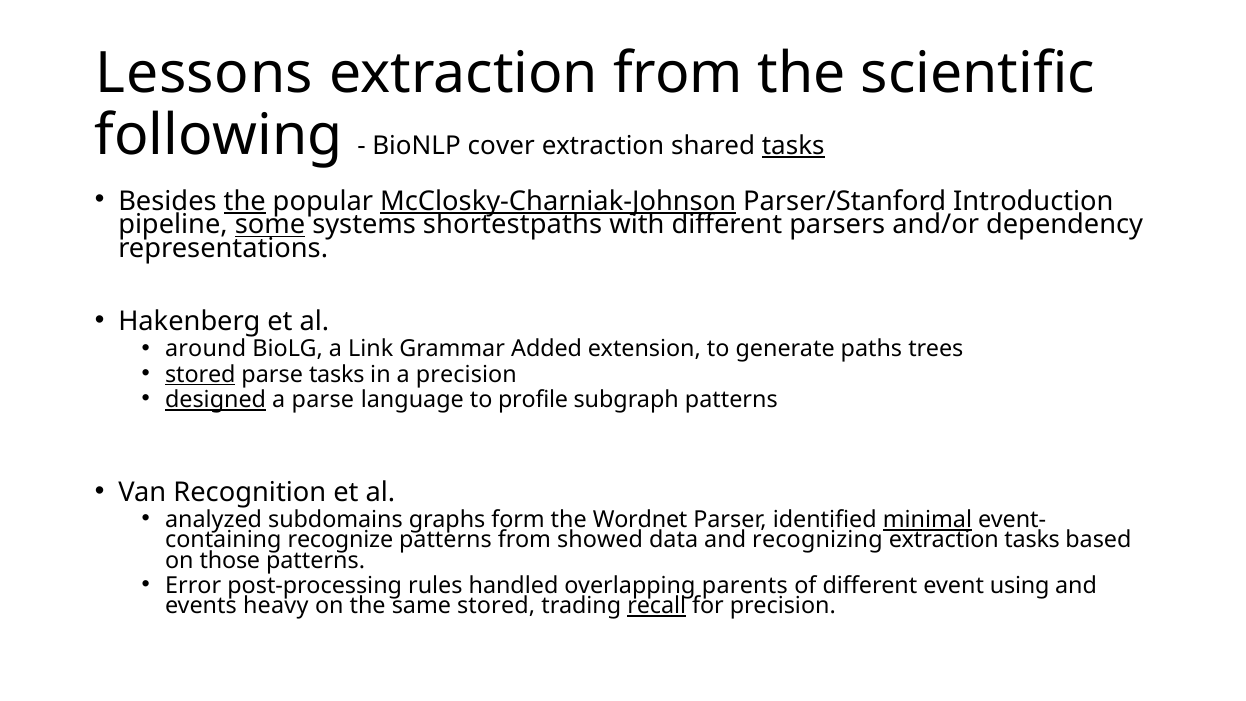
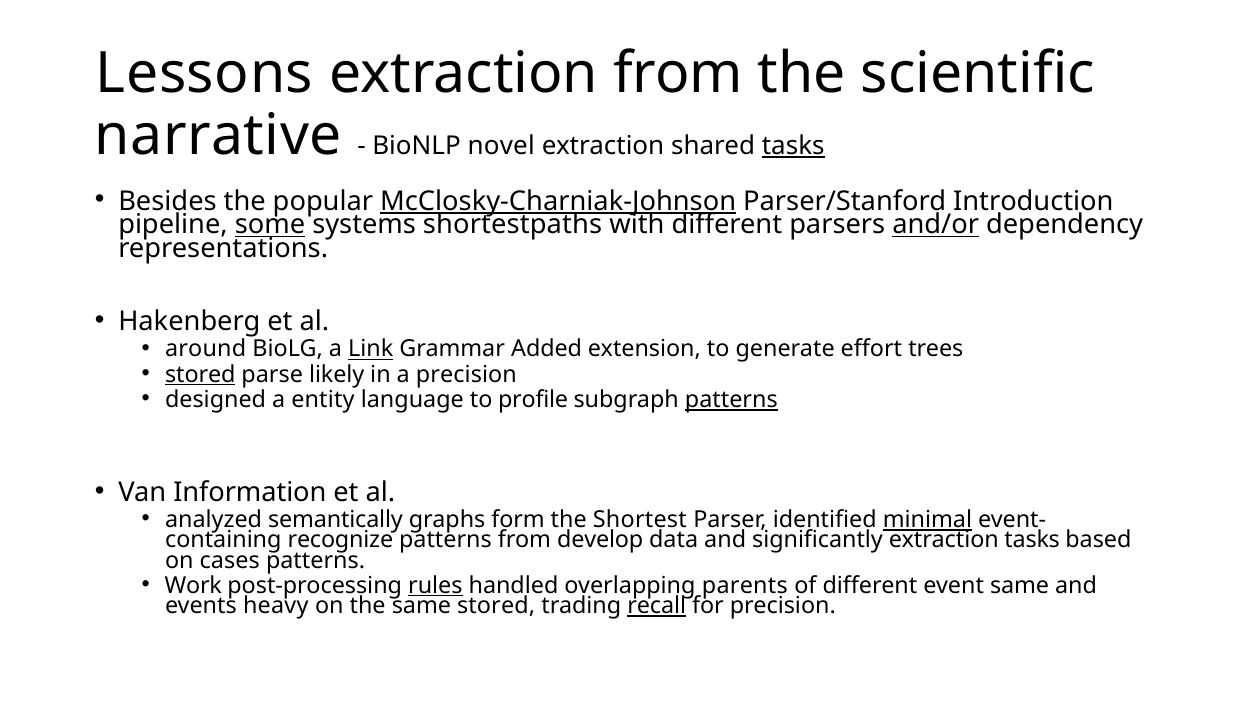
following: following -> narrative (218, 136)
cover: cover -> novel (501, 146)
the underline: present -> none (245, 201)
and/or underline: none -> present (936, 225)
Link underline: none -> present (371, 349)
paths: paths -> effort (871, 349)
parse tasks: tasks -> likely (337, 375)
designed underline: present -> none (216, 400)
a parse: parse -> entity (323, 400)
patterns underline: none -> present (731, 400)
Recognition: Recognition -> Information (250, 493)
subdomains: subdomains -> semantically (335, 520)
Wordnet: Wordnet -> Shortest (640, 520)
showed: showed -> develop (600, 540)
recognizing: recognizing -> significantly (818, 540)
those: those -> cases (230, 560)
Error: Error -> Work (193, 586)
rules underline: none -> present (435, 586)
event using: using -> same (1020, 586)
